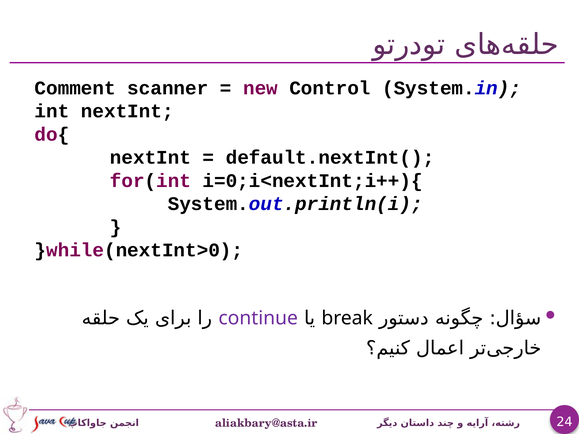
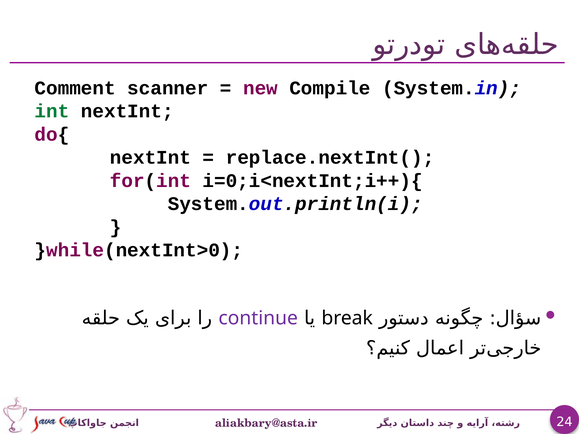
Control: Control -> Compile (330, 88)
int colour: black -> green (52, 111)
default.nextInt(: default.nextInt( -> replace.nextInt( (330, 158)
